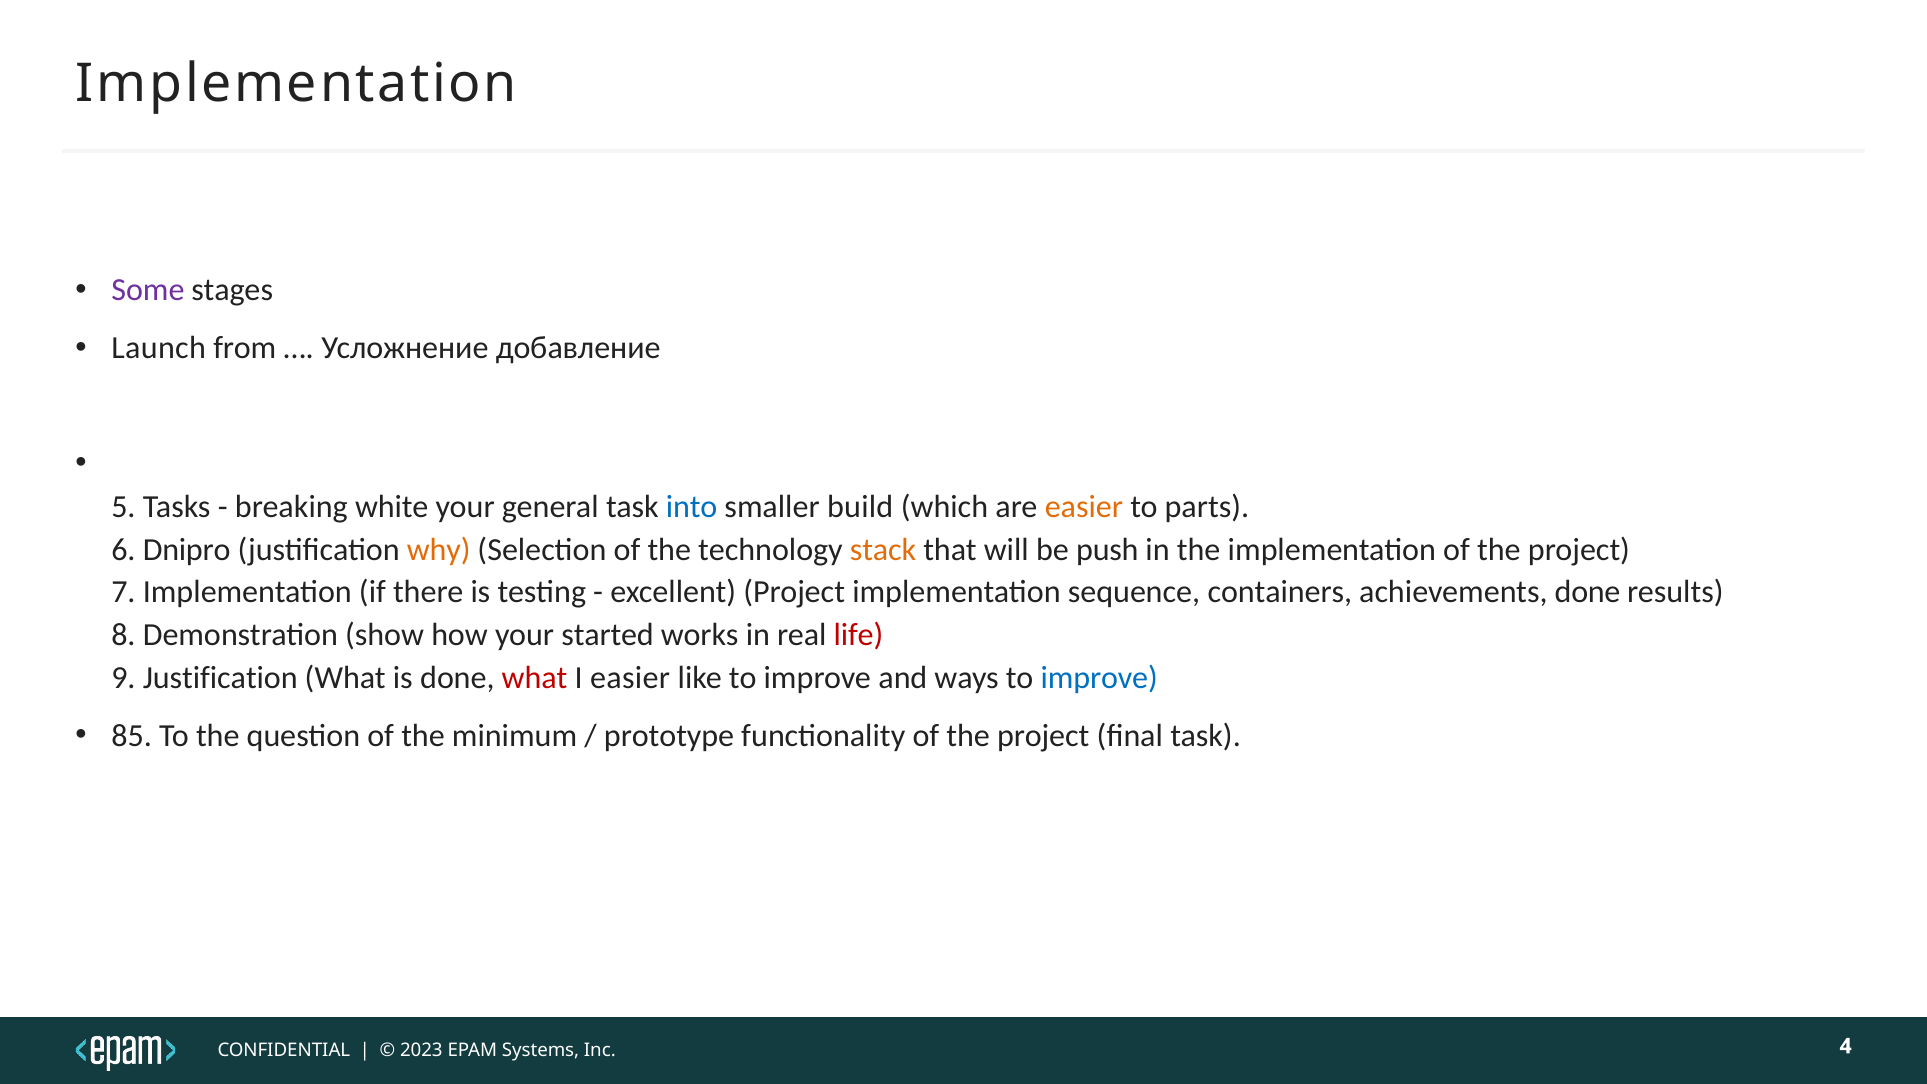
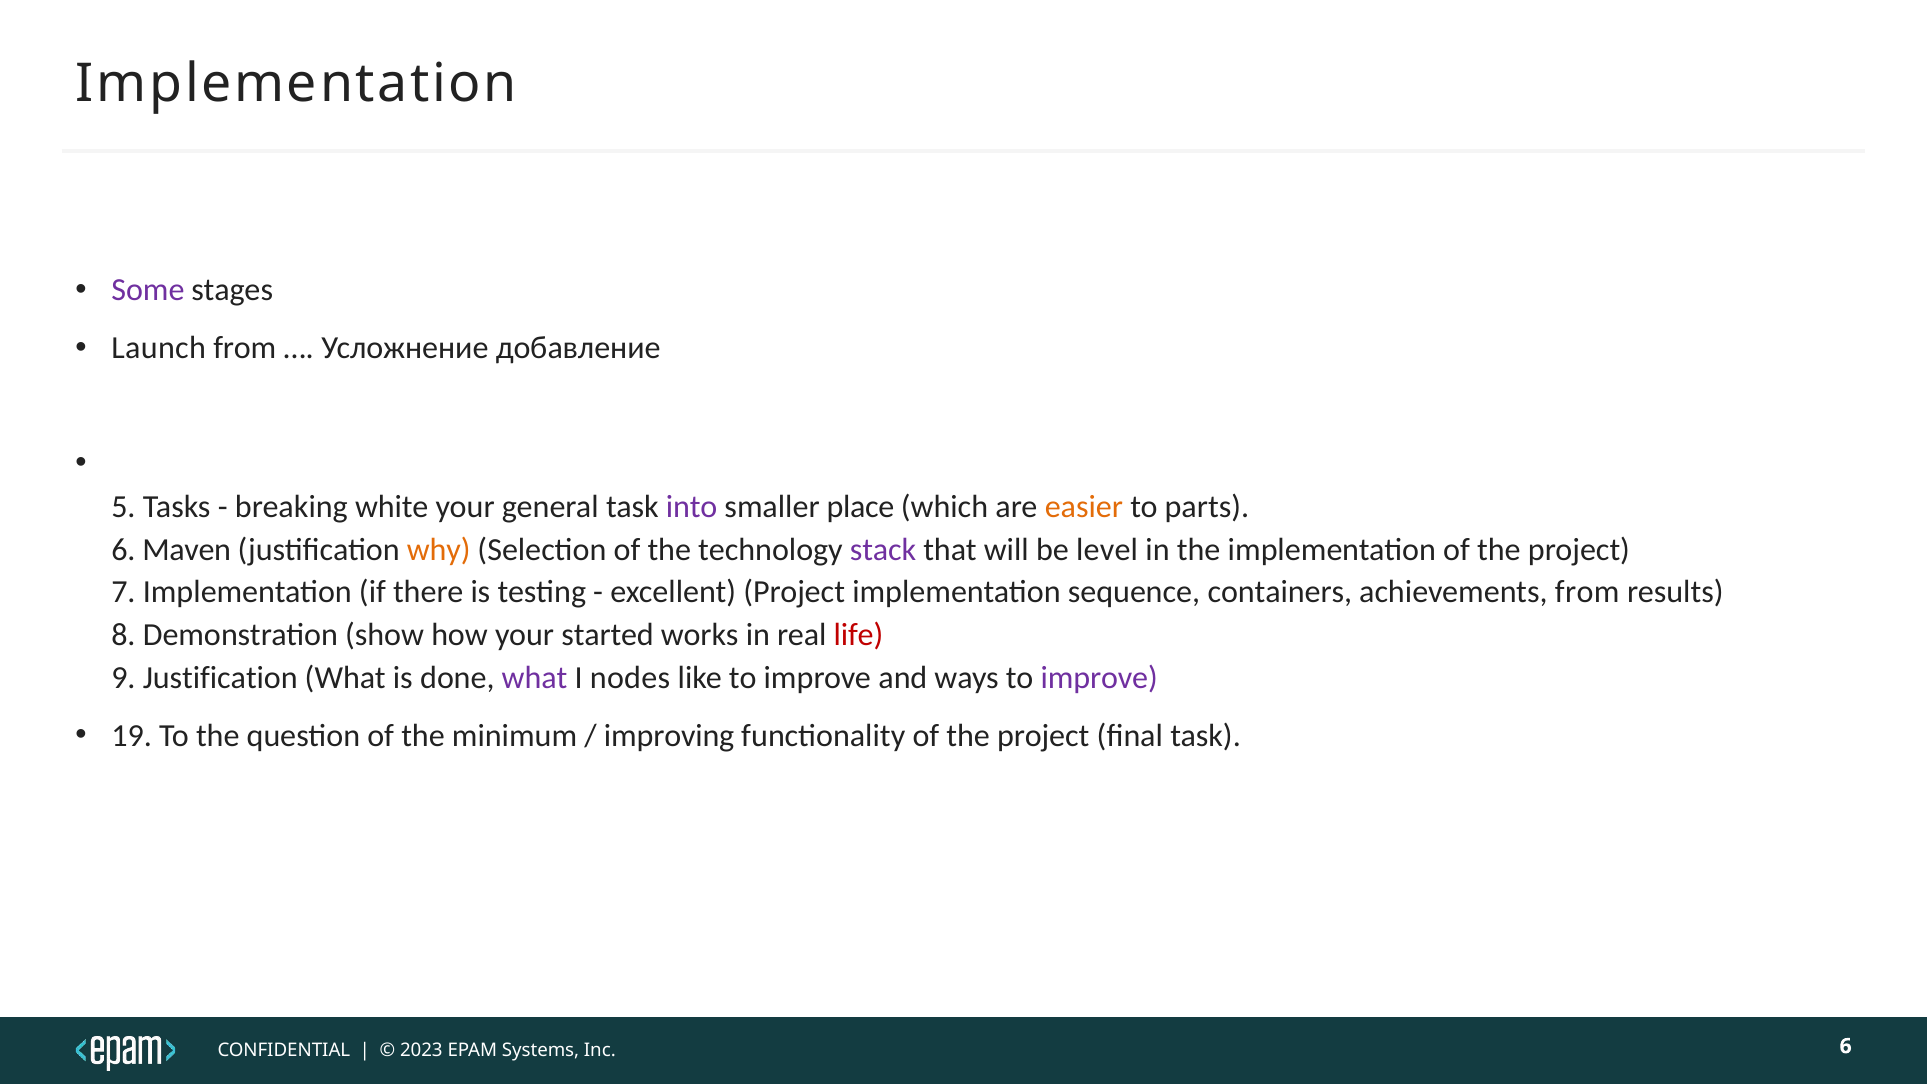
into colour: blue -> purple (692, 507)
build: build -> place (861, 507)
Dnipro: Dnipro -> Maven (187, 550)
stack colour: orange -> purple (883, 550)
push: push -> level (1107, 550)
achievements done: done -> from (1587, 592)
what colour: red -> purple (535, 678)
I easier: easier -> nodes (630, 678)
improve colour: blue -> purple (1099, 678)
85: 85 -> 19 (132, 736)
prototype: prototype -> improving (669, 736)
4: 4 -> 6 (1846, 1046)
